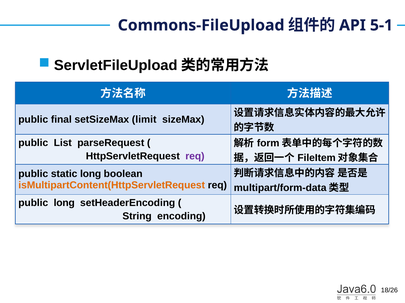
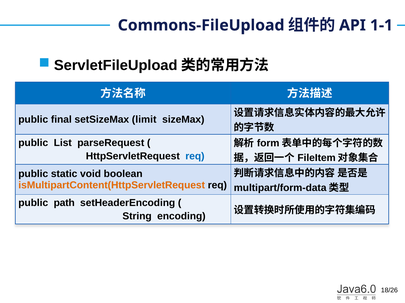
5-1: 5-1 -> 1-1 (381, 25)
req colour: purple -> blue (195, 157)
static long: long -> void (91, 174)
public long: long -> path (64, 203)
